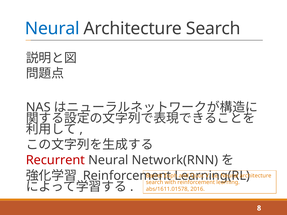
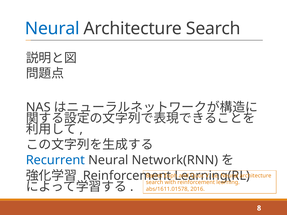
Recurrent colour: red -> blue (55, 160)
